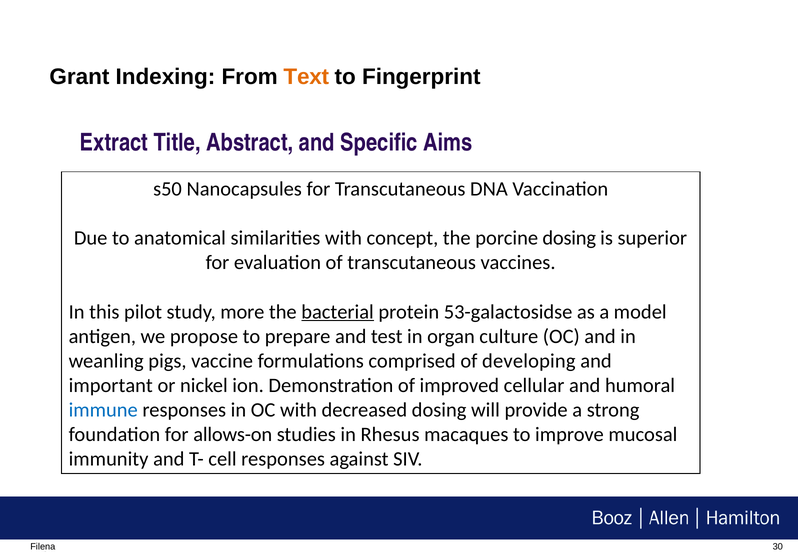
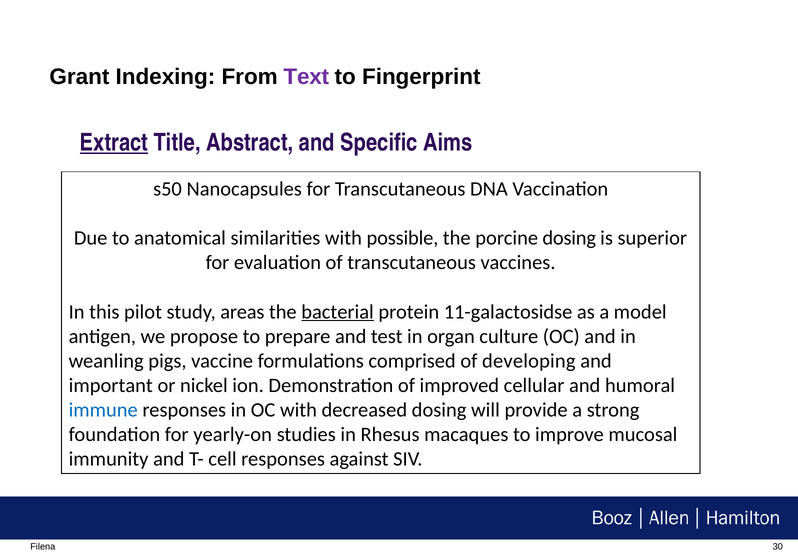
Text colour: orange -> purple (306, 77)
Extract underline: none -> present (114, 143)
concept: concept -> possible (402, 238)
more: more -> areas (242, 312)
53-galactosidse: 53-galactosidse -> 11-galactosidse (508, 312)
allows-on: allows-on -> yearly-on (233, 435)
